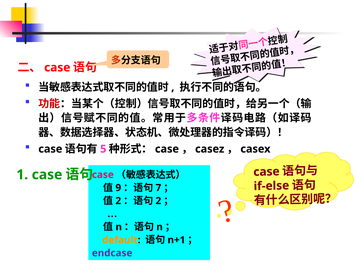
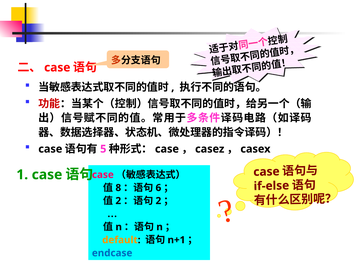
9: 9 -> 8 (118, 188)
7: 7 -> 6 (158, 188)
endcase colour: purple -> blue (112, 253)
